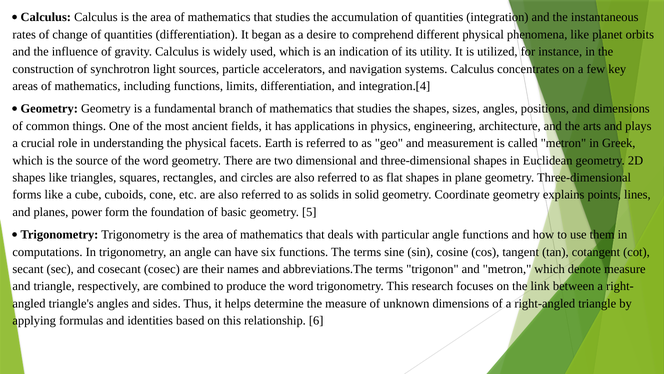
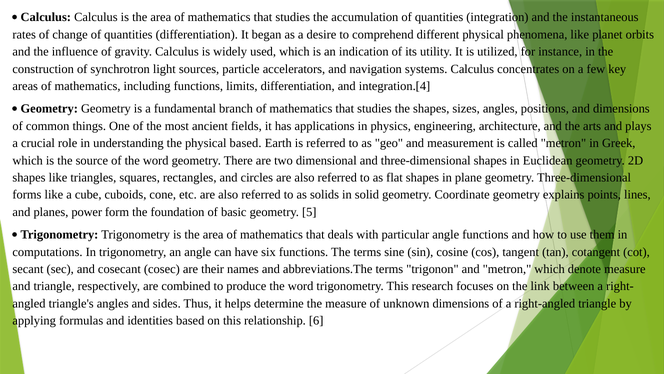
physical facets: facets -> based (246, 143)
